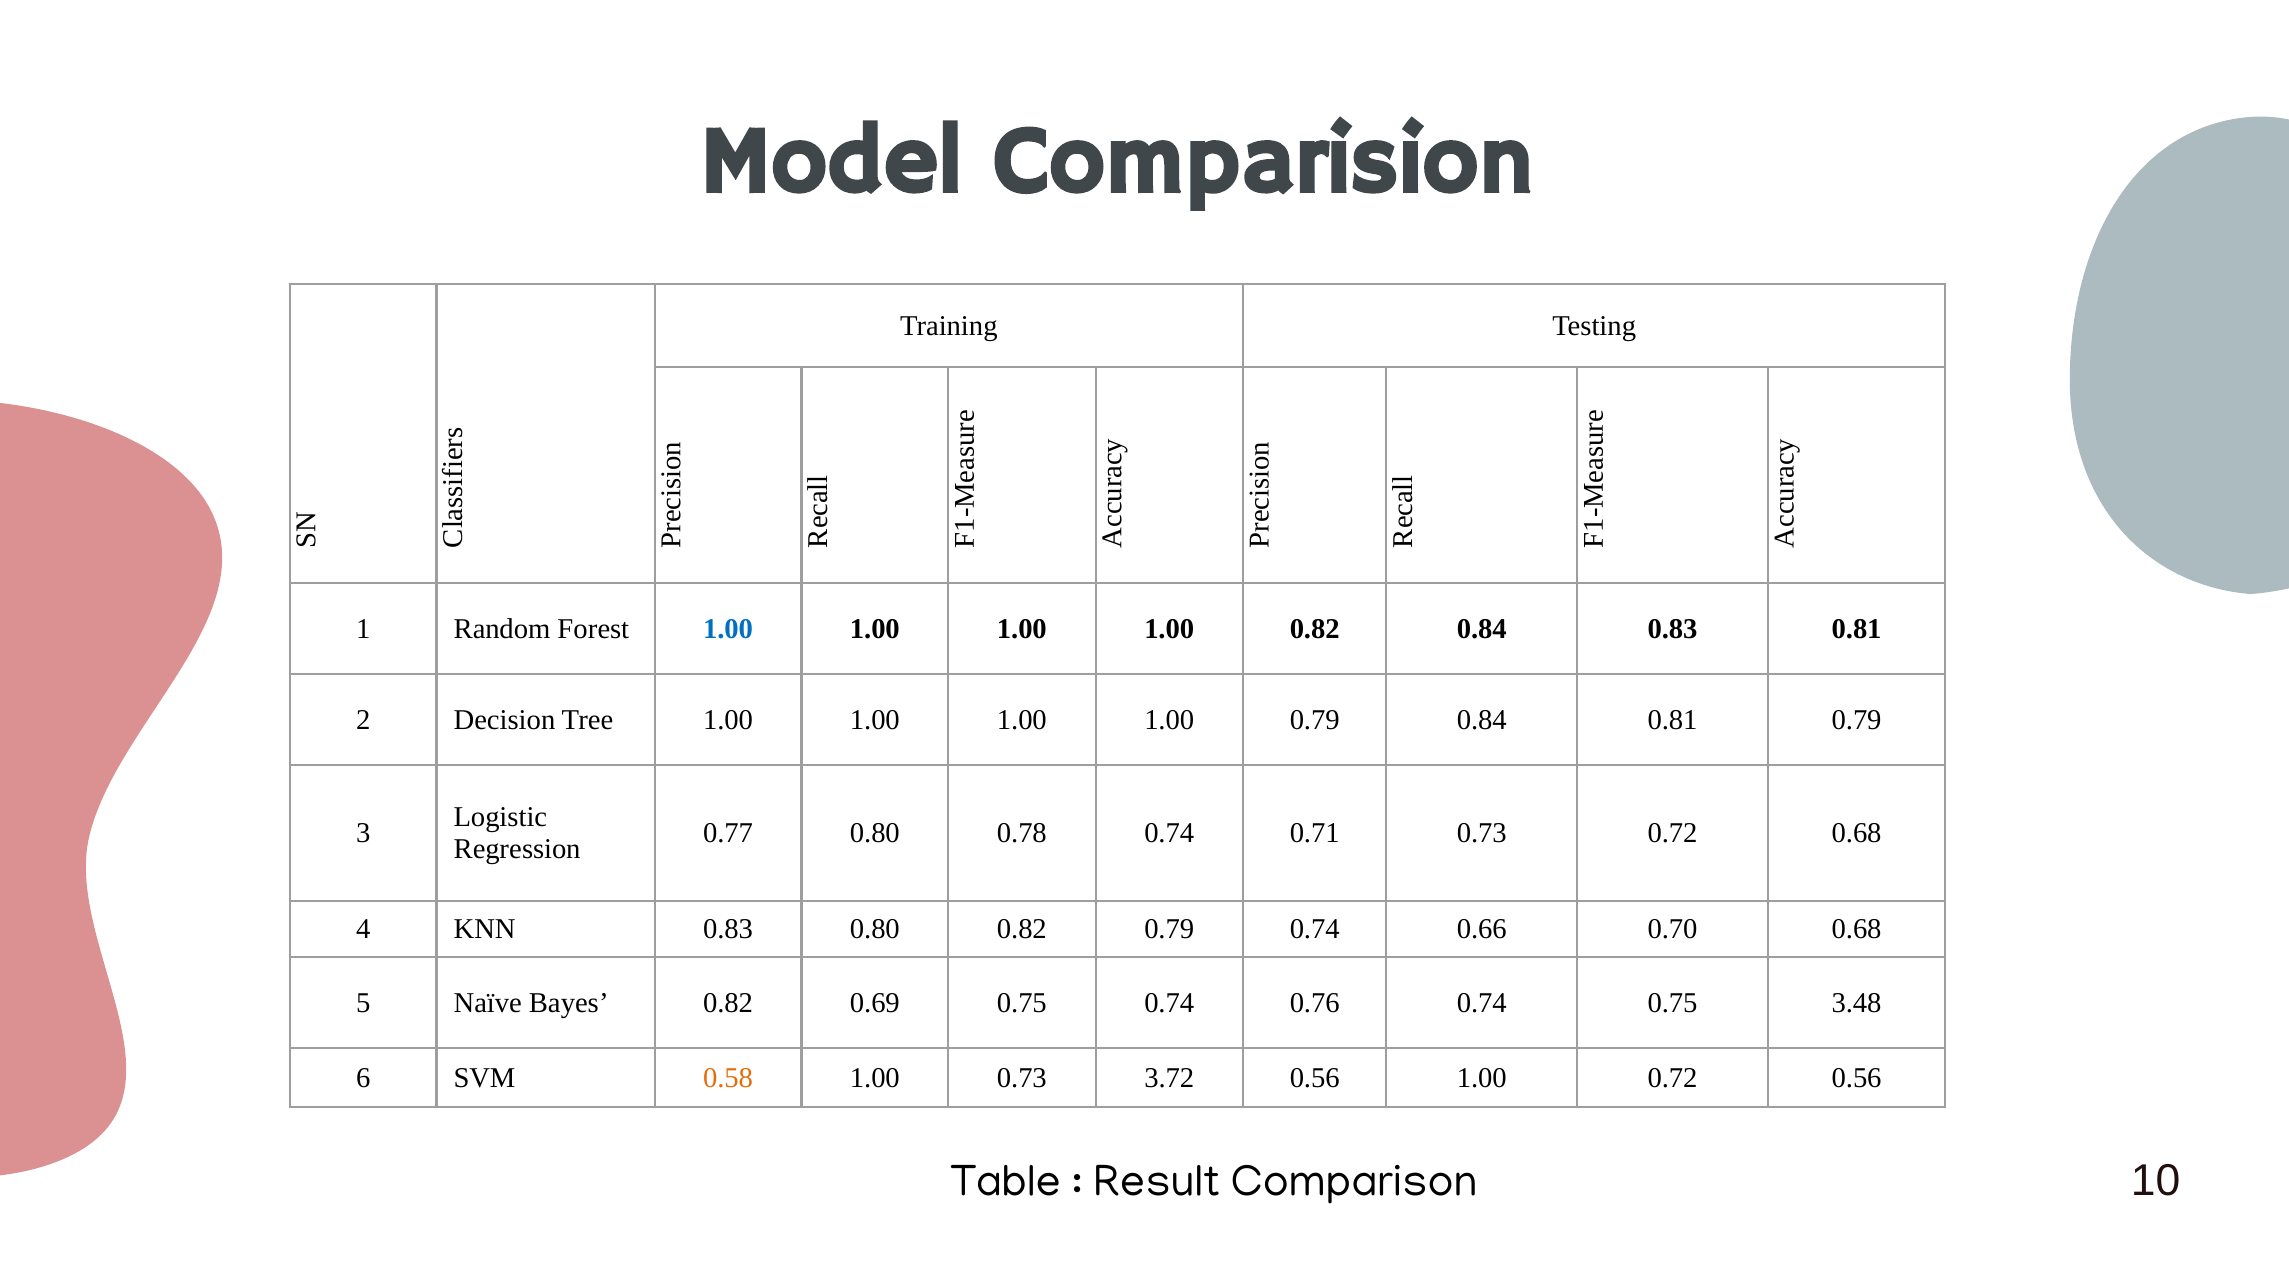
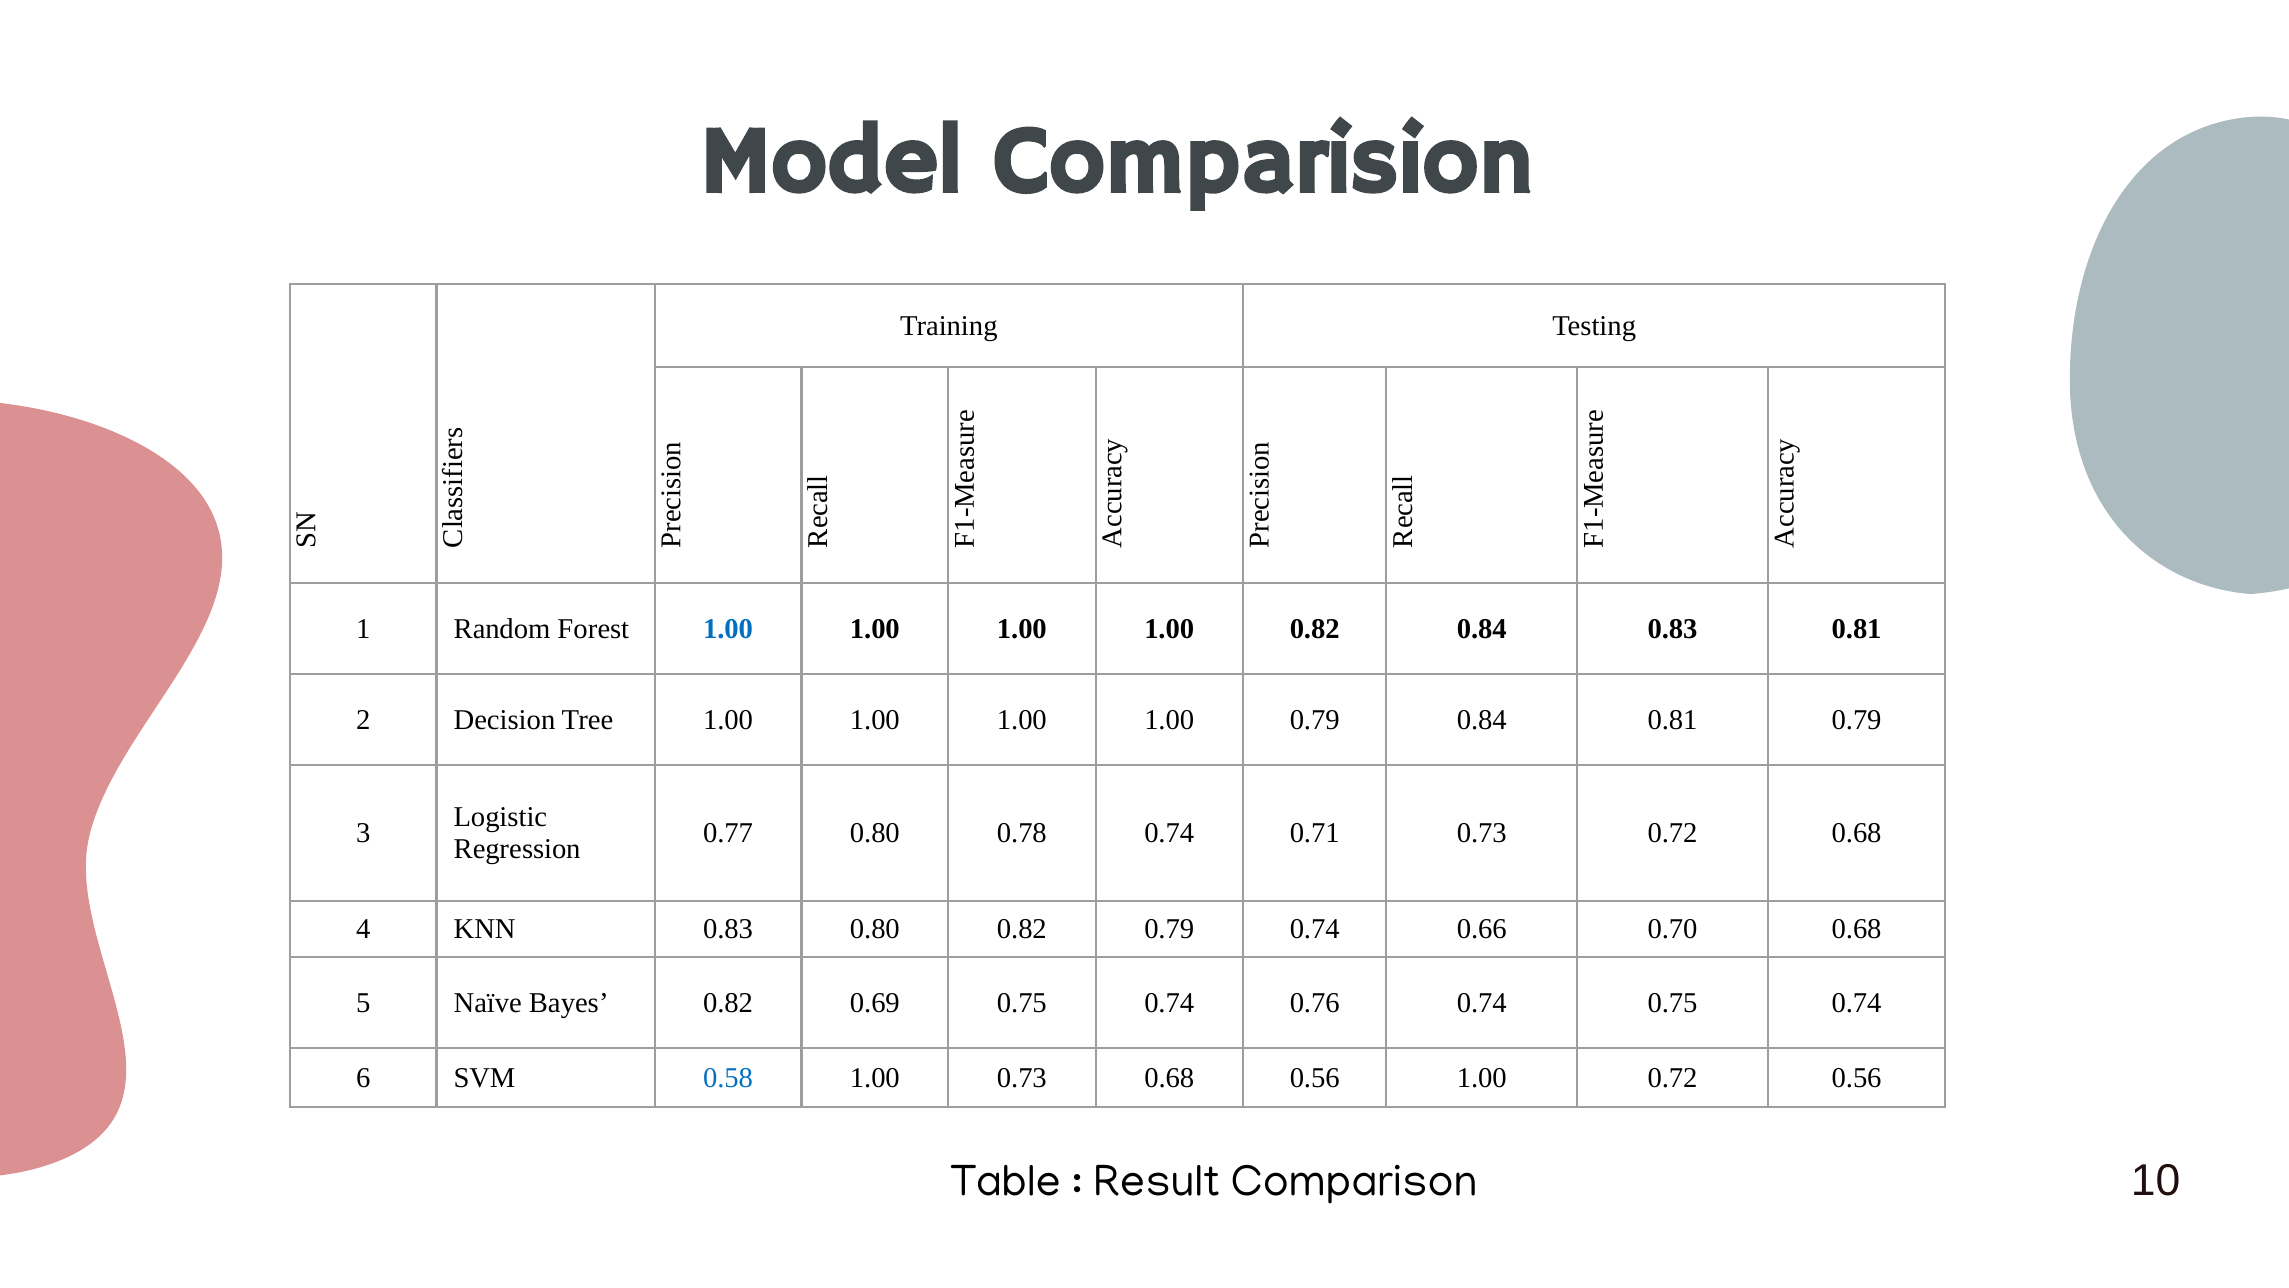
0.74 0.75 3.48: 3.48 -> 0.74 (1857, 1003)
0.58 colour: orange -> blue (728, 1078)
0.73 3.72: 3.72 -> 0.68 (1169, 1078)
